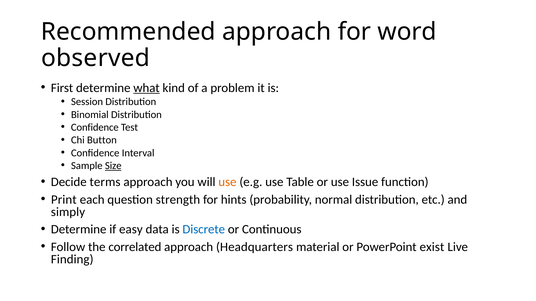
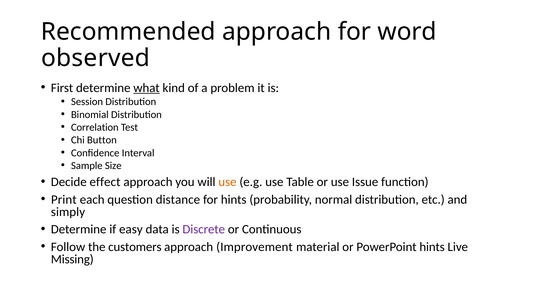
Confidence: Confidence -> Correlation (95, 128)
Size underline: present -> none (113, 166)
terms: terms -> effect (105, 182)
strength: strength -> distance (178, 200)
Discrete colour: blue -> purple (204, 230)
correlated: correlated -> customers (135, 247)
Headquarters: Headquarters -> Improvement (255, 247)
PowerPoint exist: exist -> hints (432, 247)
Finding: Finding -> Missing (72, 260)
